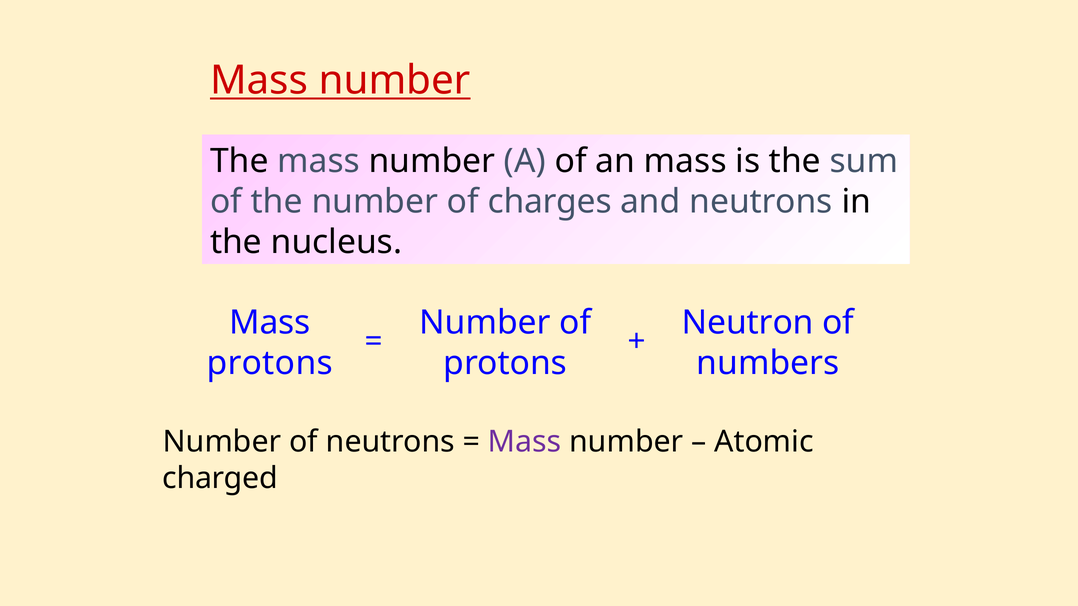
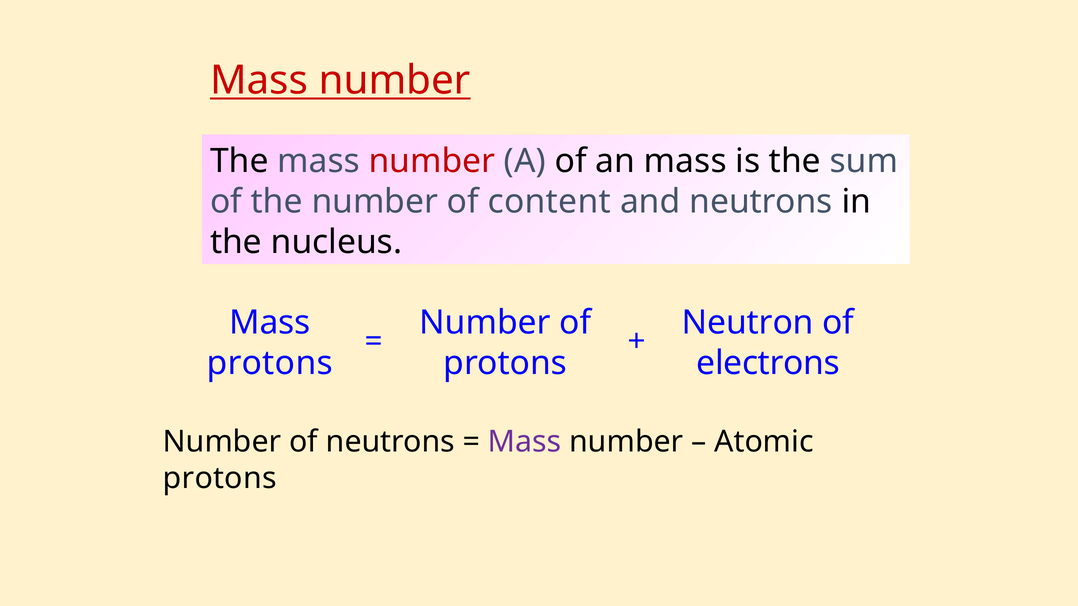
number colour: black -> red (432, 161)
charges: charges -> content (549, 202)
numbers: numbers -> electrons (768, 363)
charged: charged -> protons (220, 478)
